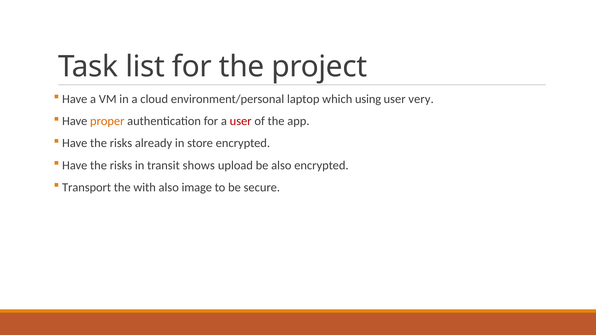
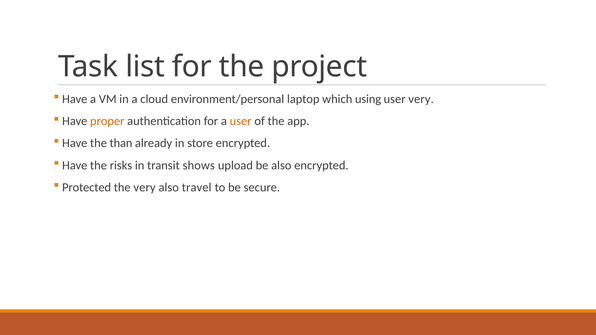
user colour: red -> orange (241, 121)
risks: risks -> than (121, 143)
Transport: Transport -> Protected (87, 188)
the with: with -> very (145, 188)
image: image -> travel (197, 188)
